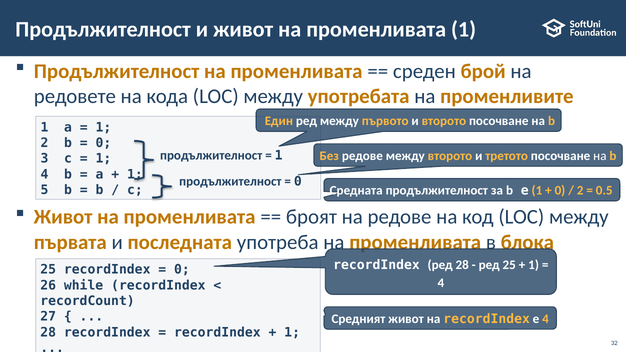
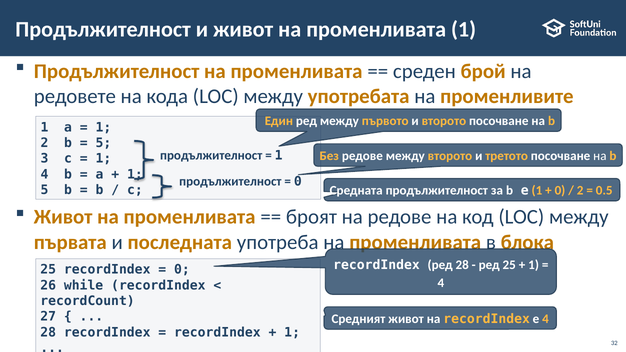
0: 0 -> 5 (103, 143)
